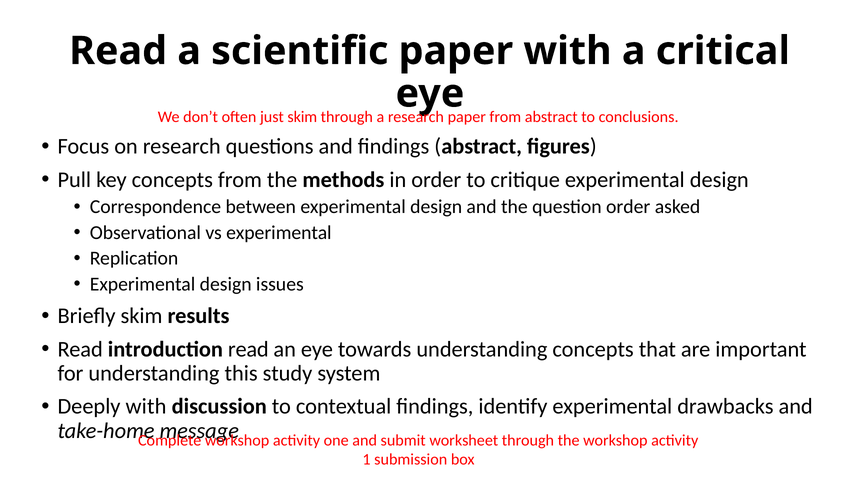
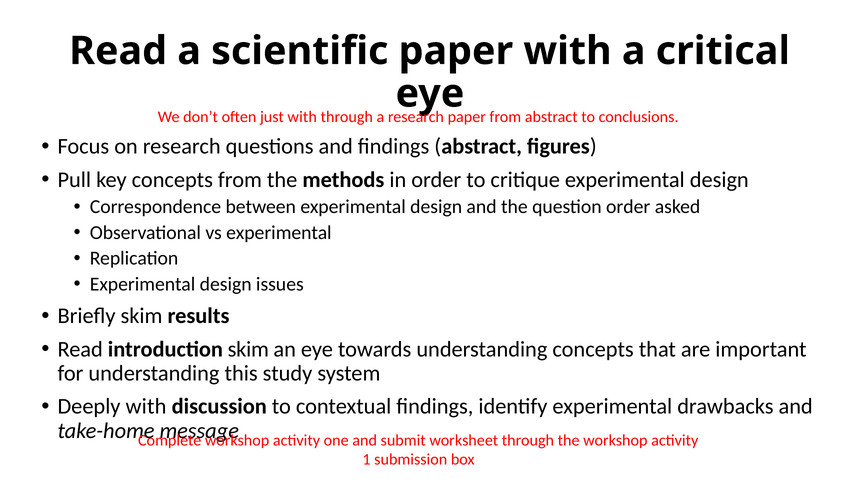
just skim: skim -> with (302, 117)
introduction read: read -> skim (248, 349)
